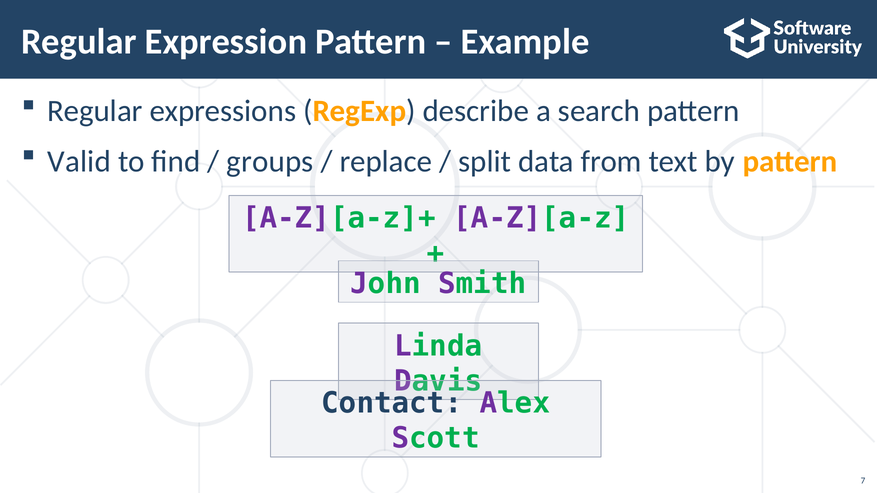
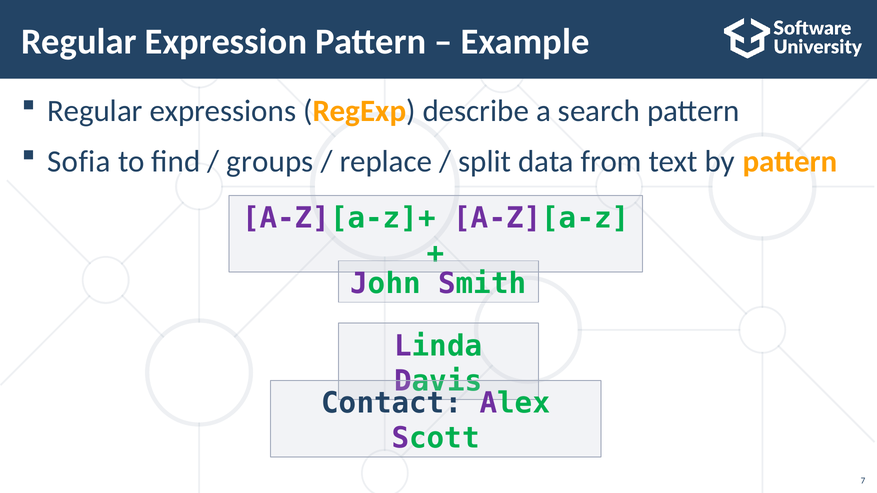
Valid: Valid -> Sofia (79, 161)
